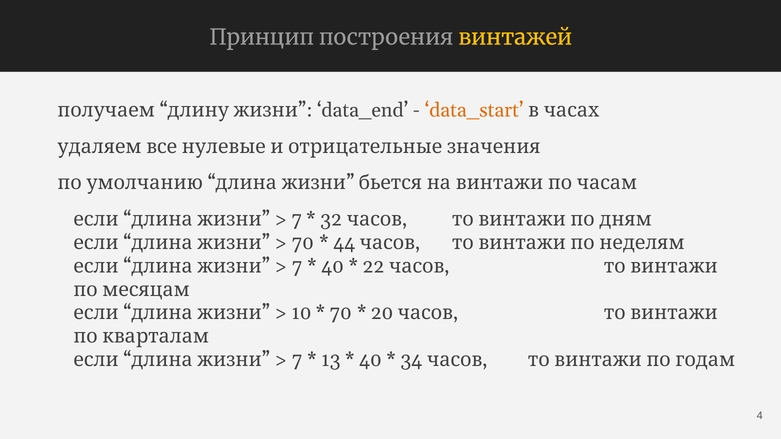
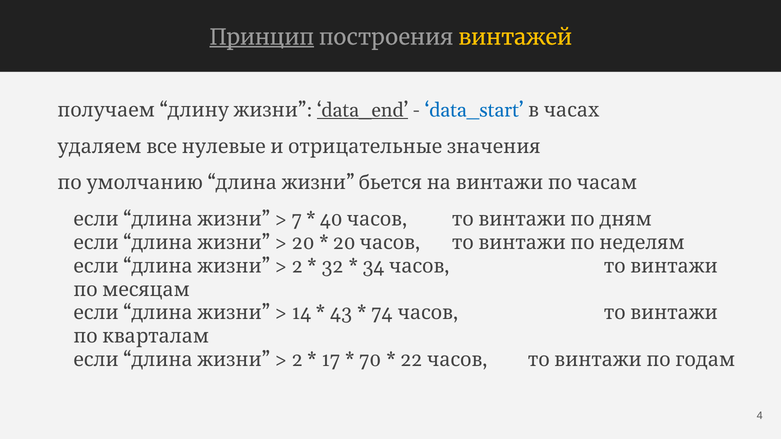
Принцип underline: none -> present (262, 37)
data_end underline: none -> present (363, 110)
data_start colour: orange -> blue (474, 110)
32: 32 -> 40 (331, 220)
70: 70 -> 20 (303, 243)
44: 44 -> 20 (344, 243)
7: 7 -> 2 (297, 266)
40: 40 -> 32 (332, 266)
22: 22 -> 34 (373, 266)
10: 10 -> 14 (302, 313)
70: 70 -> 43 (341, 313)
20: 20 -> 74 (382, 313)
7: 7 -> 2 (297, 360)
13: 13 -> 17 (331, 360)
40: 40 -> 70 (370, 360)
34: 34 -> 22 (411, 360)
